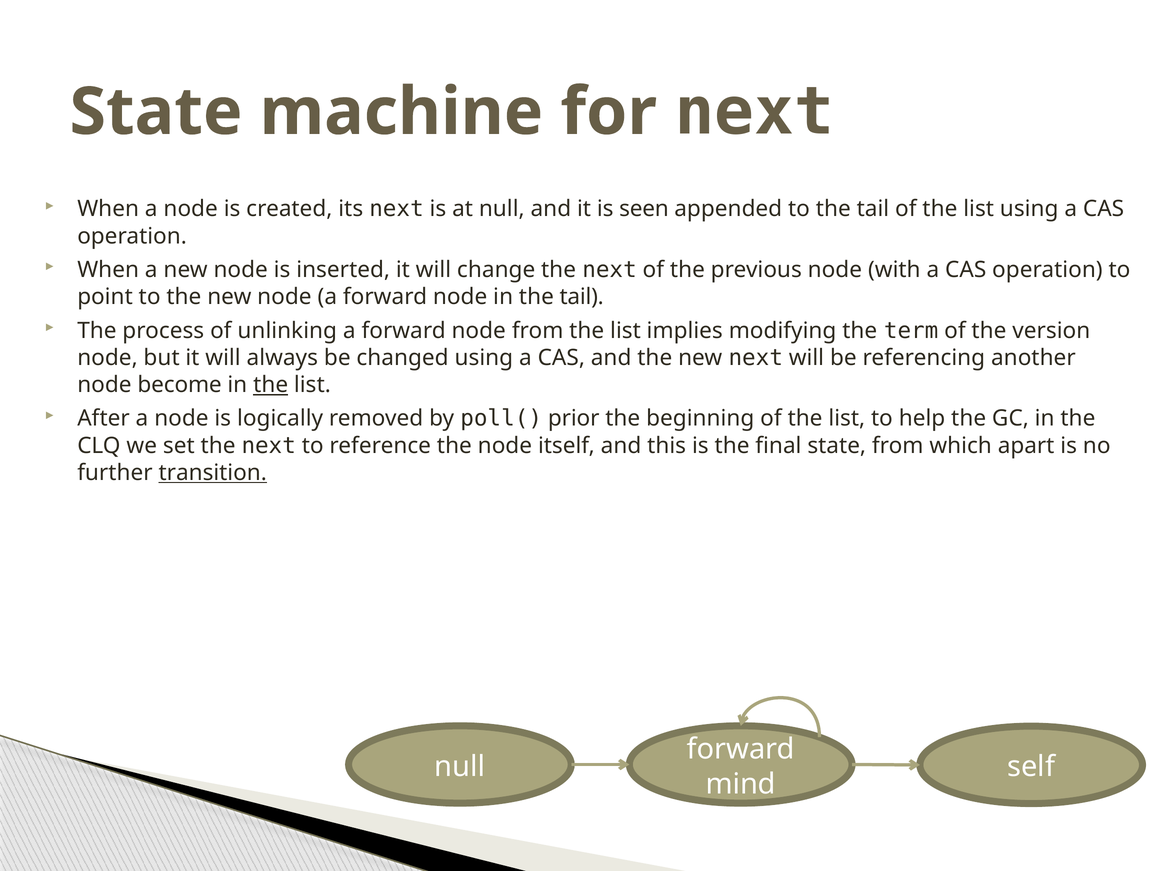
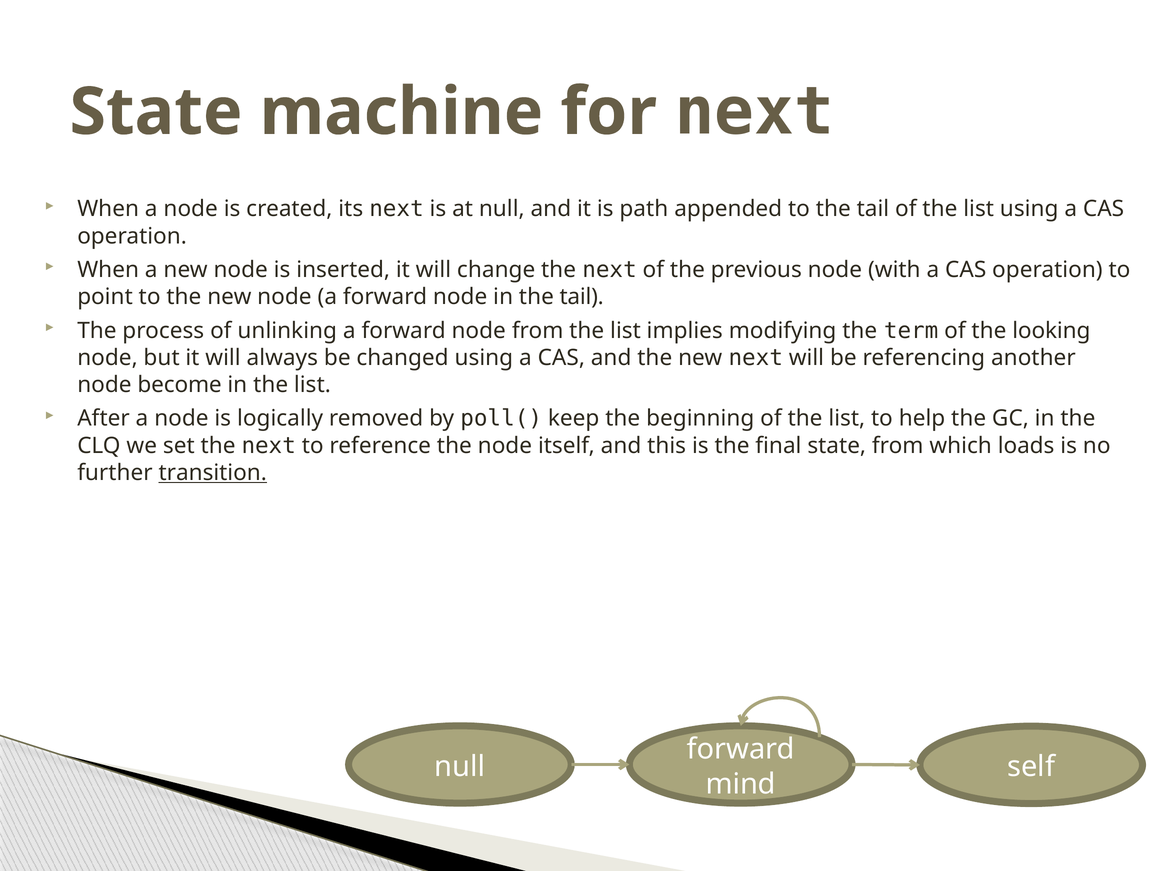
seen: seen -> path (644, 209)
version: version -> looking (1051, 331)
the underline: present -> none (271, 385)
prior: prior -> keep (574, 419)
apart: apart -> loads (1026, 446)
